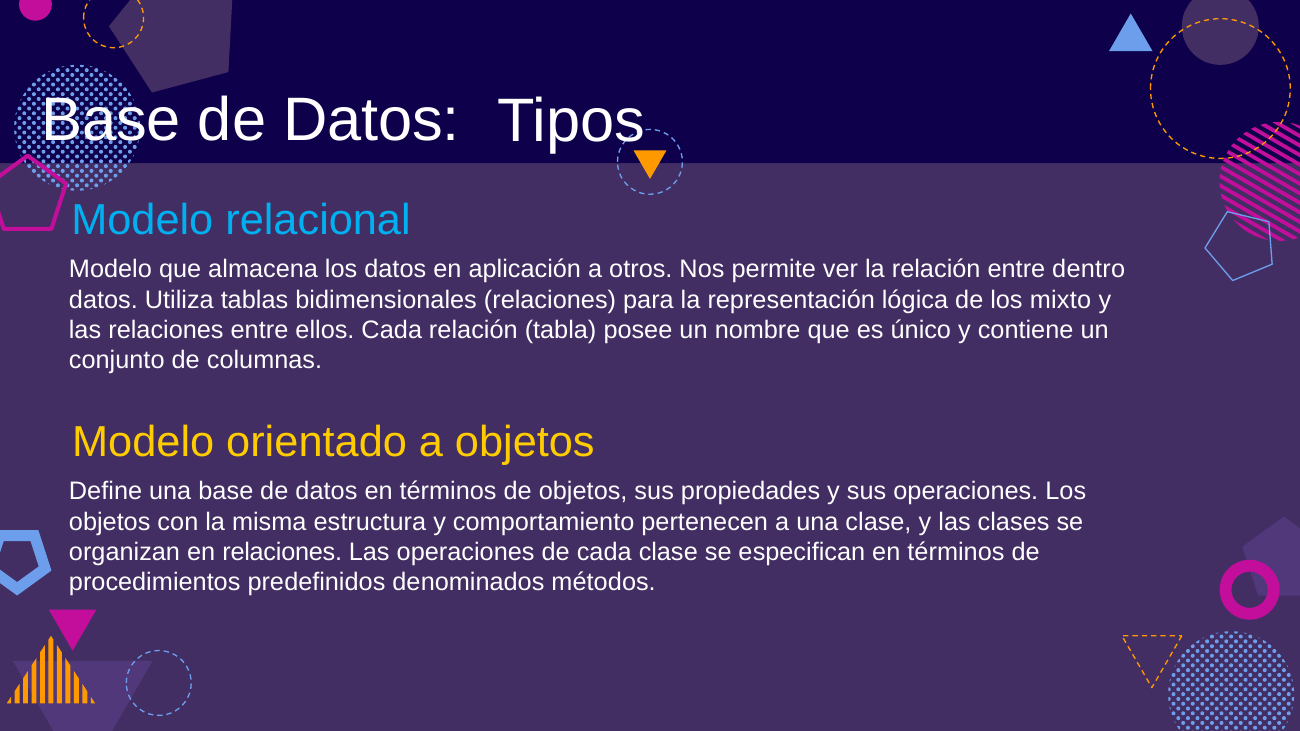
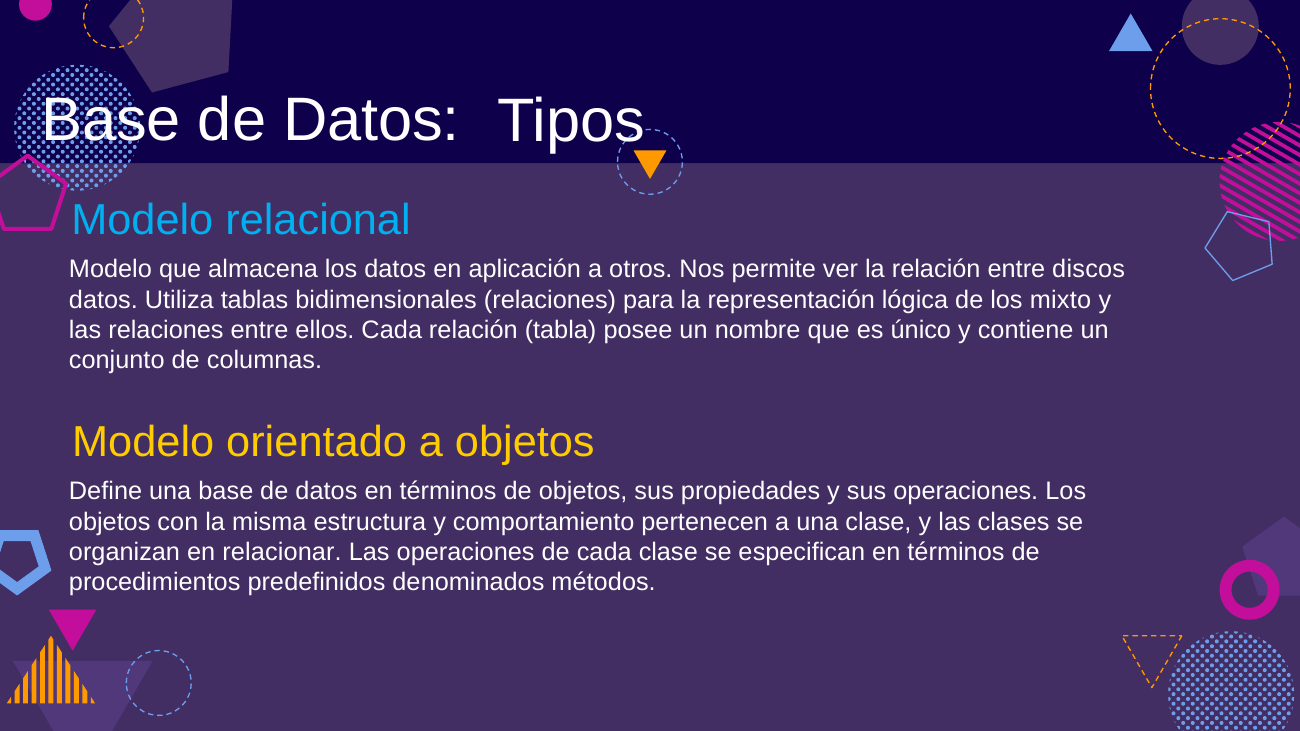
dentro: dentro -> discos (1089, 269)
en relaciones: relaciones -> relacionar (282, 552)
